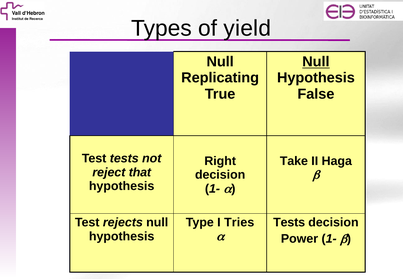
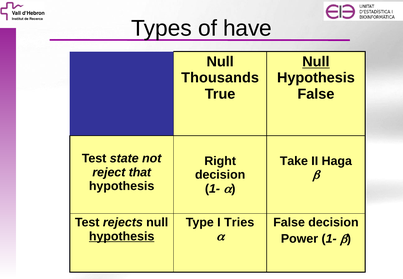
yield: yield -> have (248, 28)
Replicating: Replicating -> Thousands (220, 78)
Test tests: tests -> state (124, 158)
Tests: Tests -> False (289, 222)
hypothesis underline: none -> present (122, 236)
